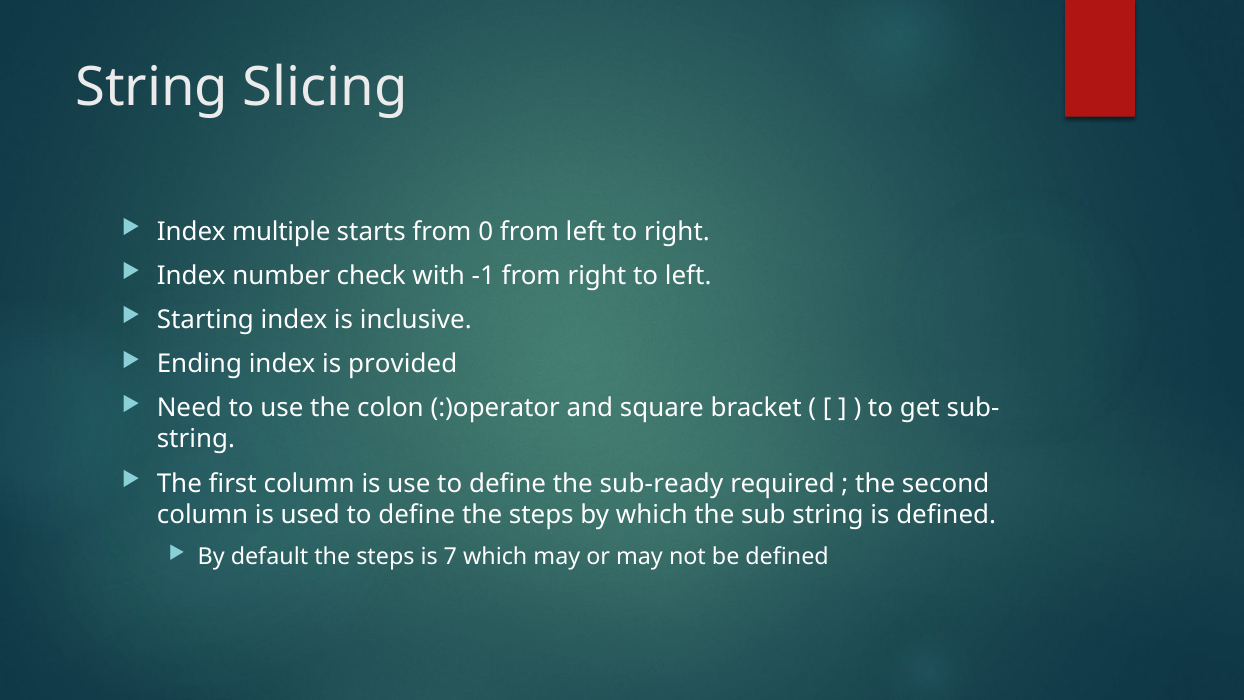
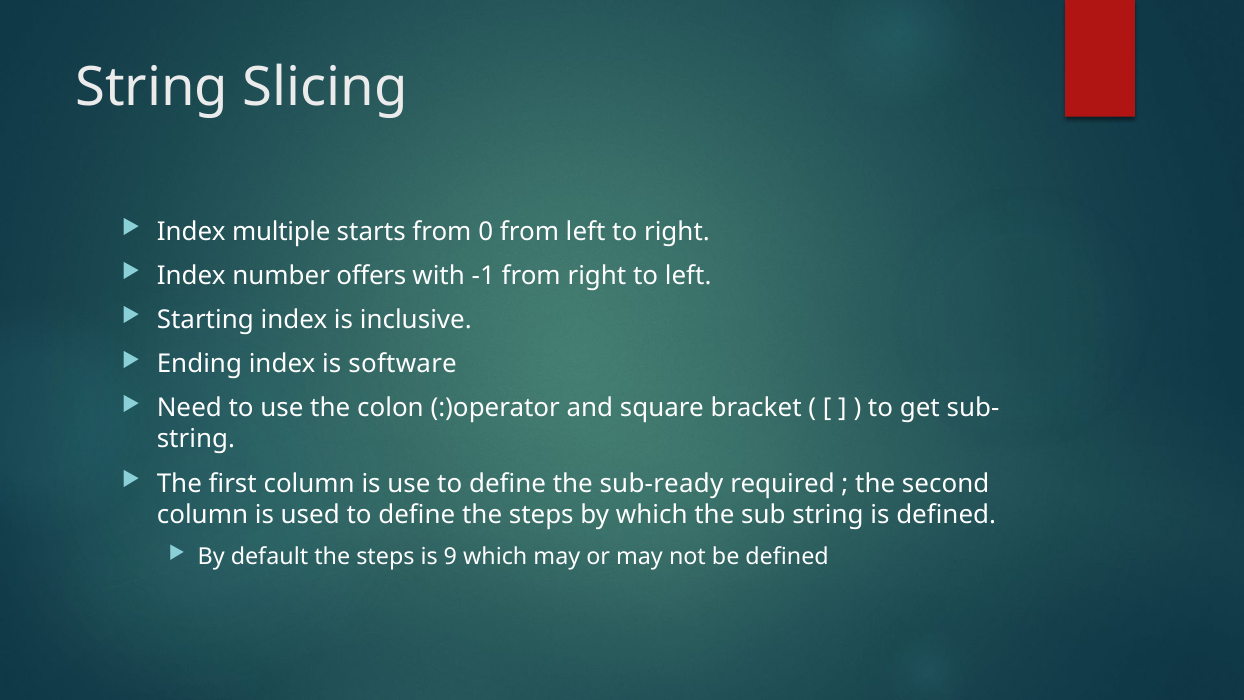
check: check -> offers (371, 276)
provided: provided -> software (403, 364)
7: 7 -> 9 (450, 557)
